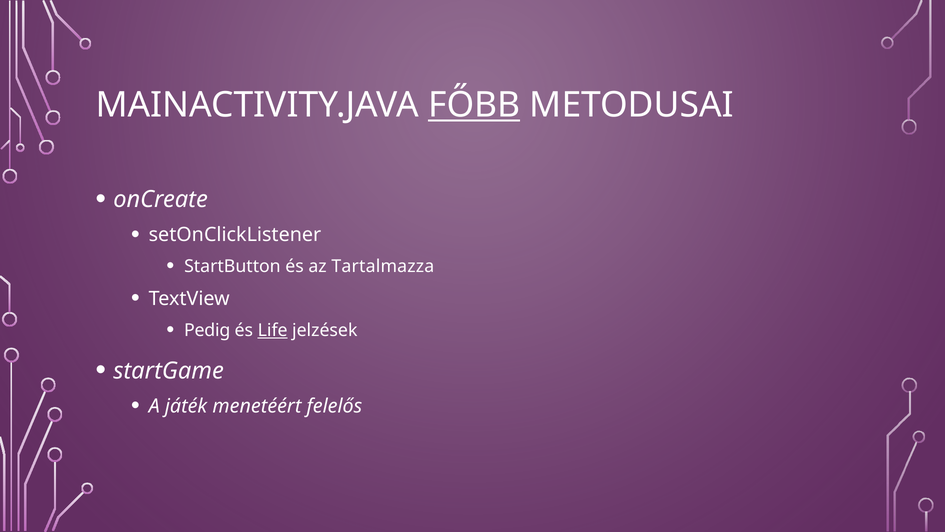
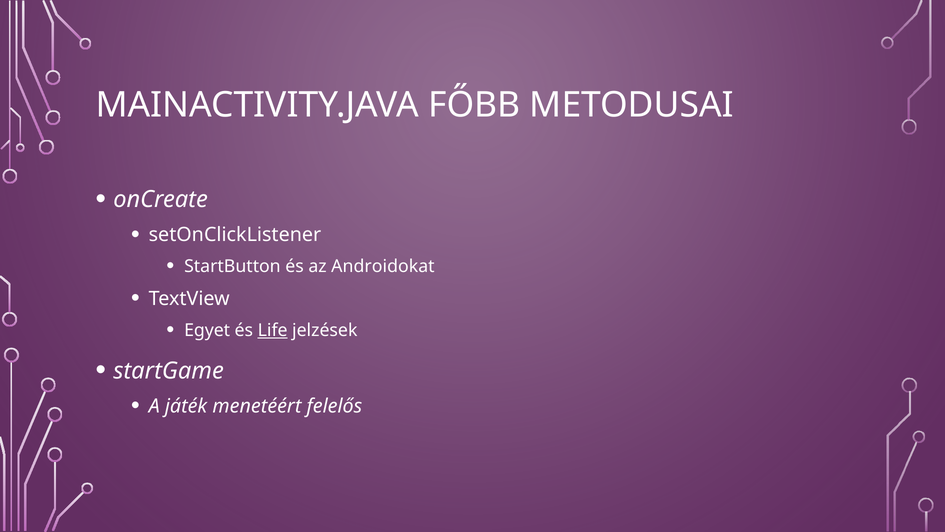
FŐBB underline: present -> none (474, 105)
Tartalmazza: Tartalmazza -> Androidokat (383, 266)
Pedig: Pedig -> Egyet (207, 330)
